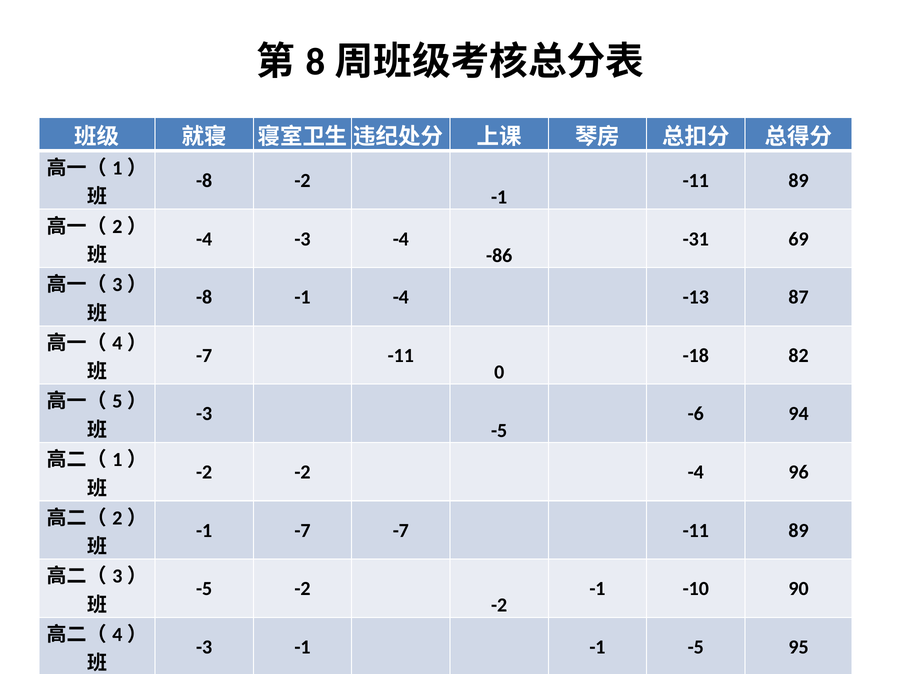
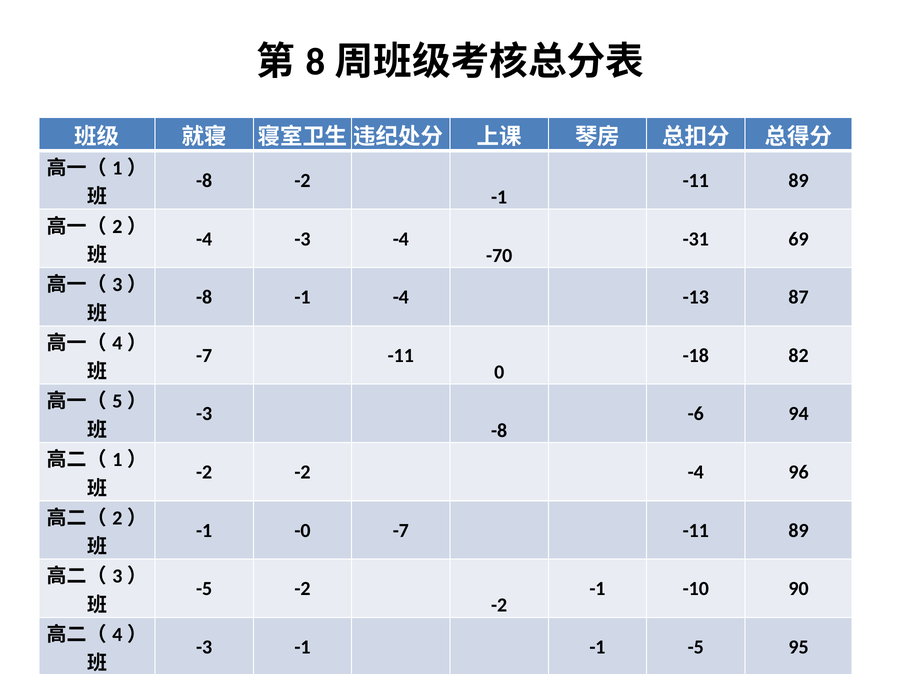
-86: -86 -> -70 (499, 255)
-5: -5 -> -8 (499, 430)
-7: -7 -> -0 (302, 530)
